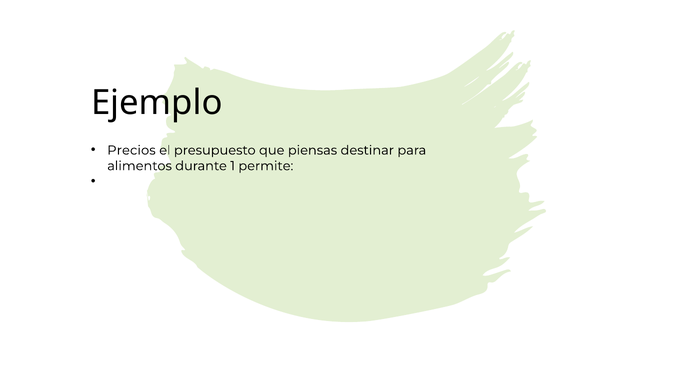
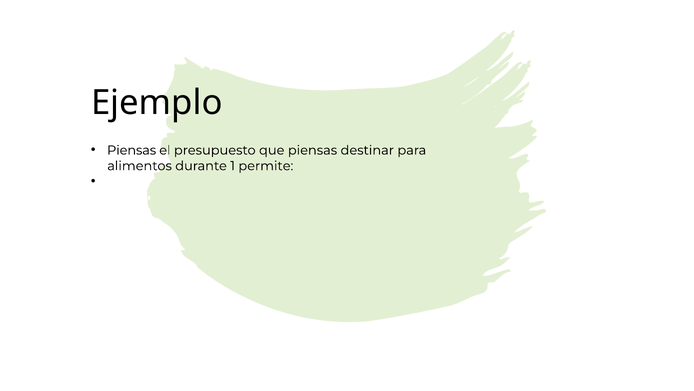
Precios: Precios -> Piensas (132, 150)
